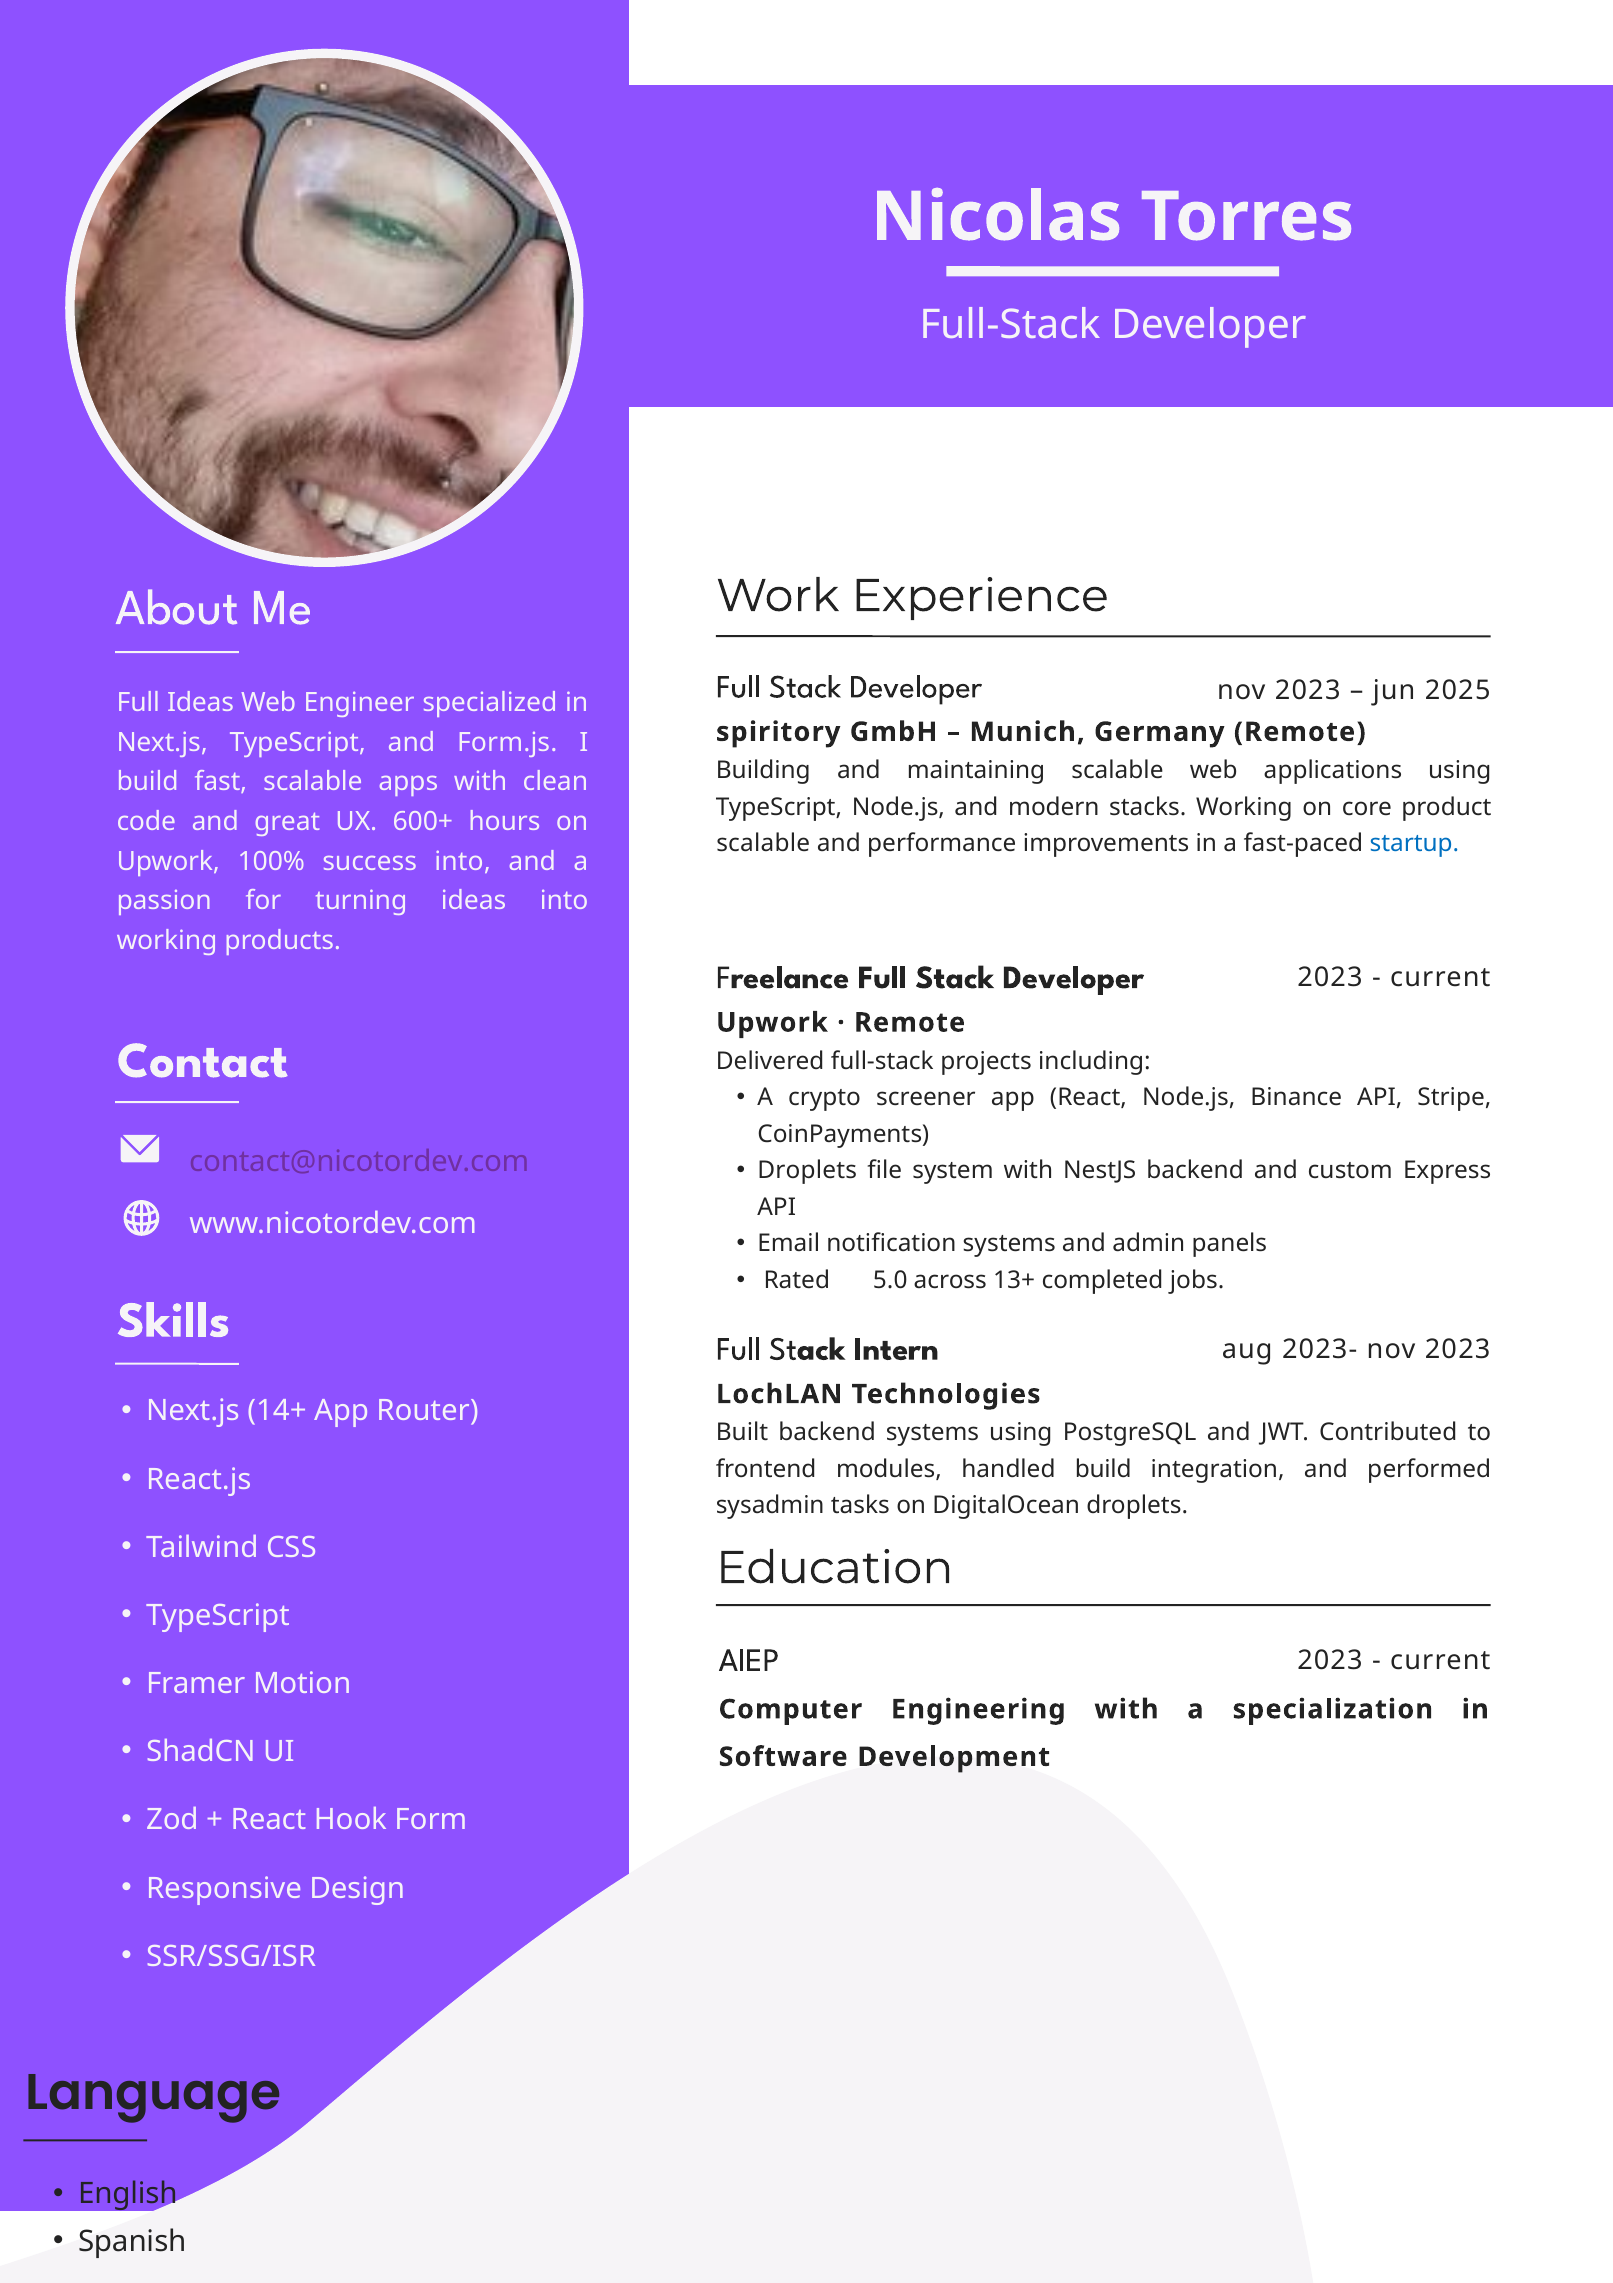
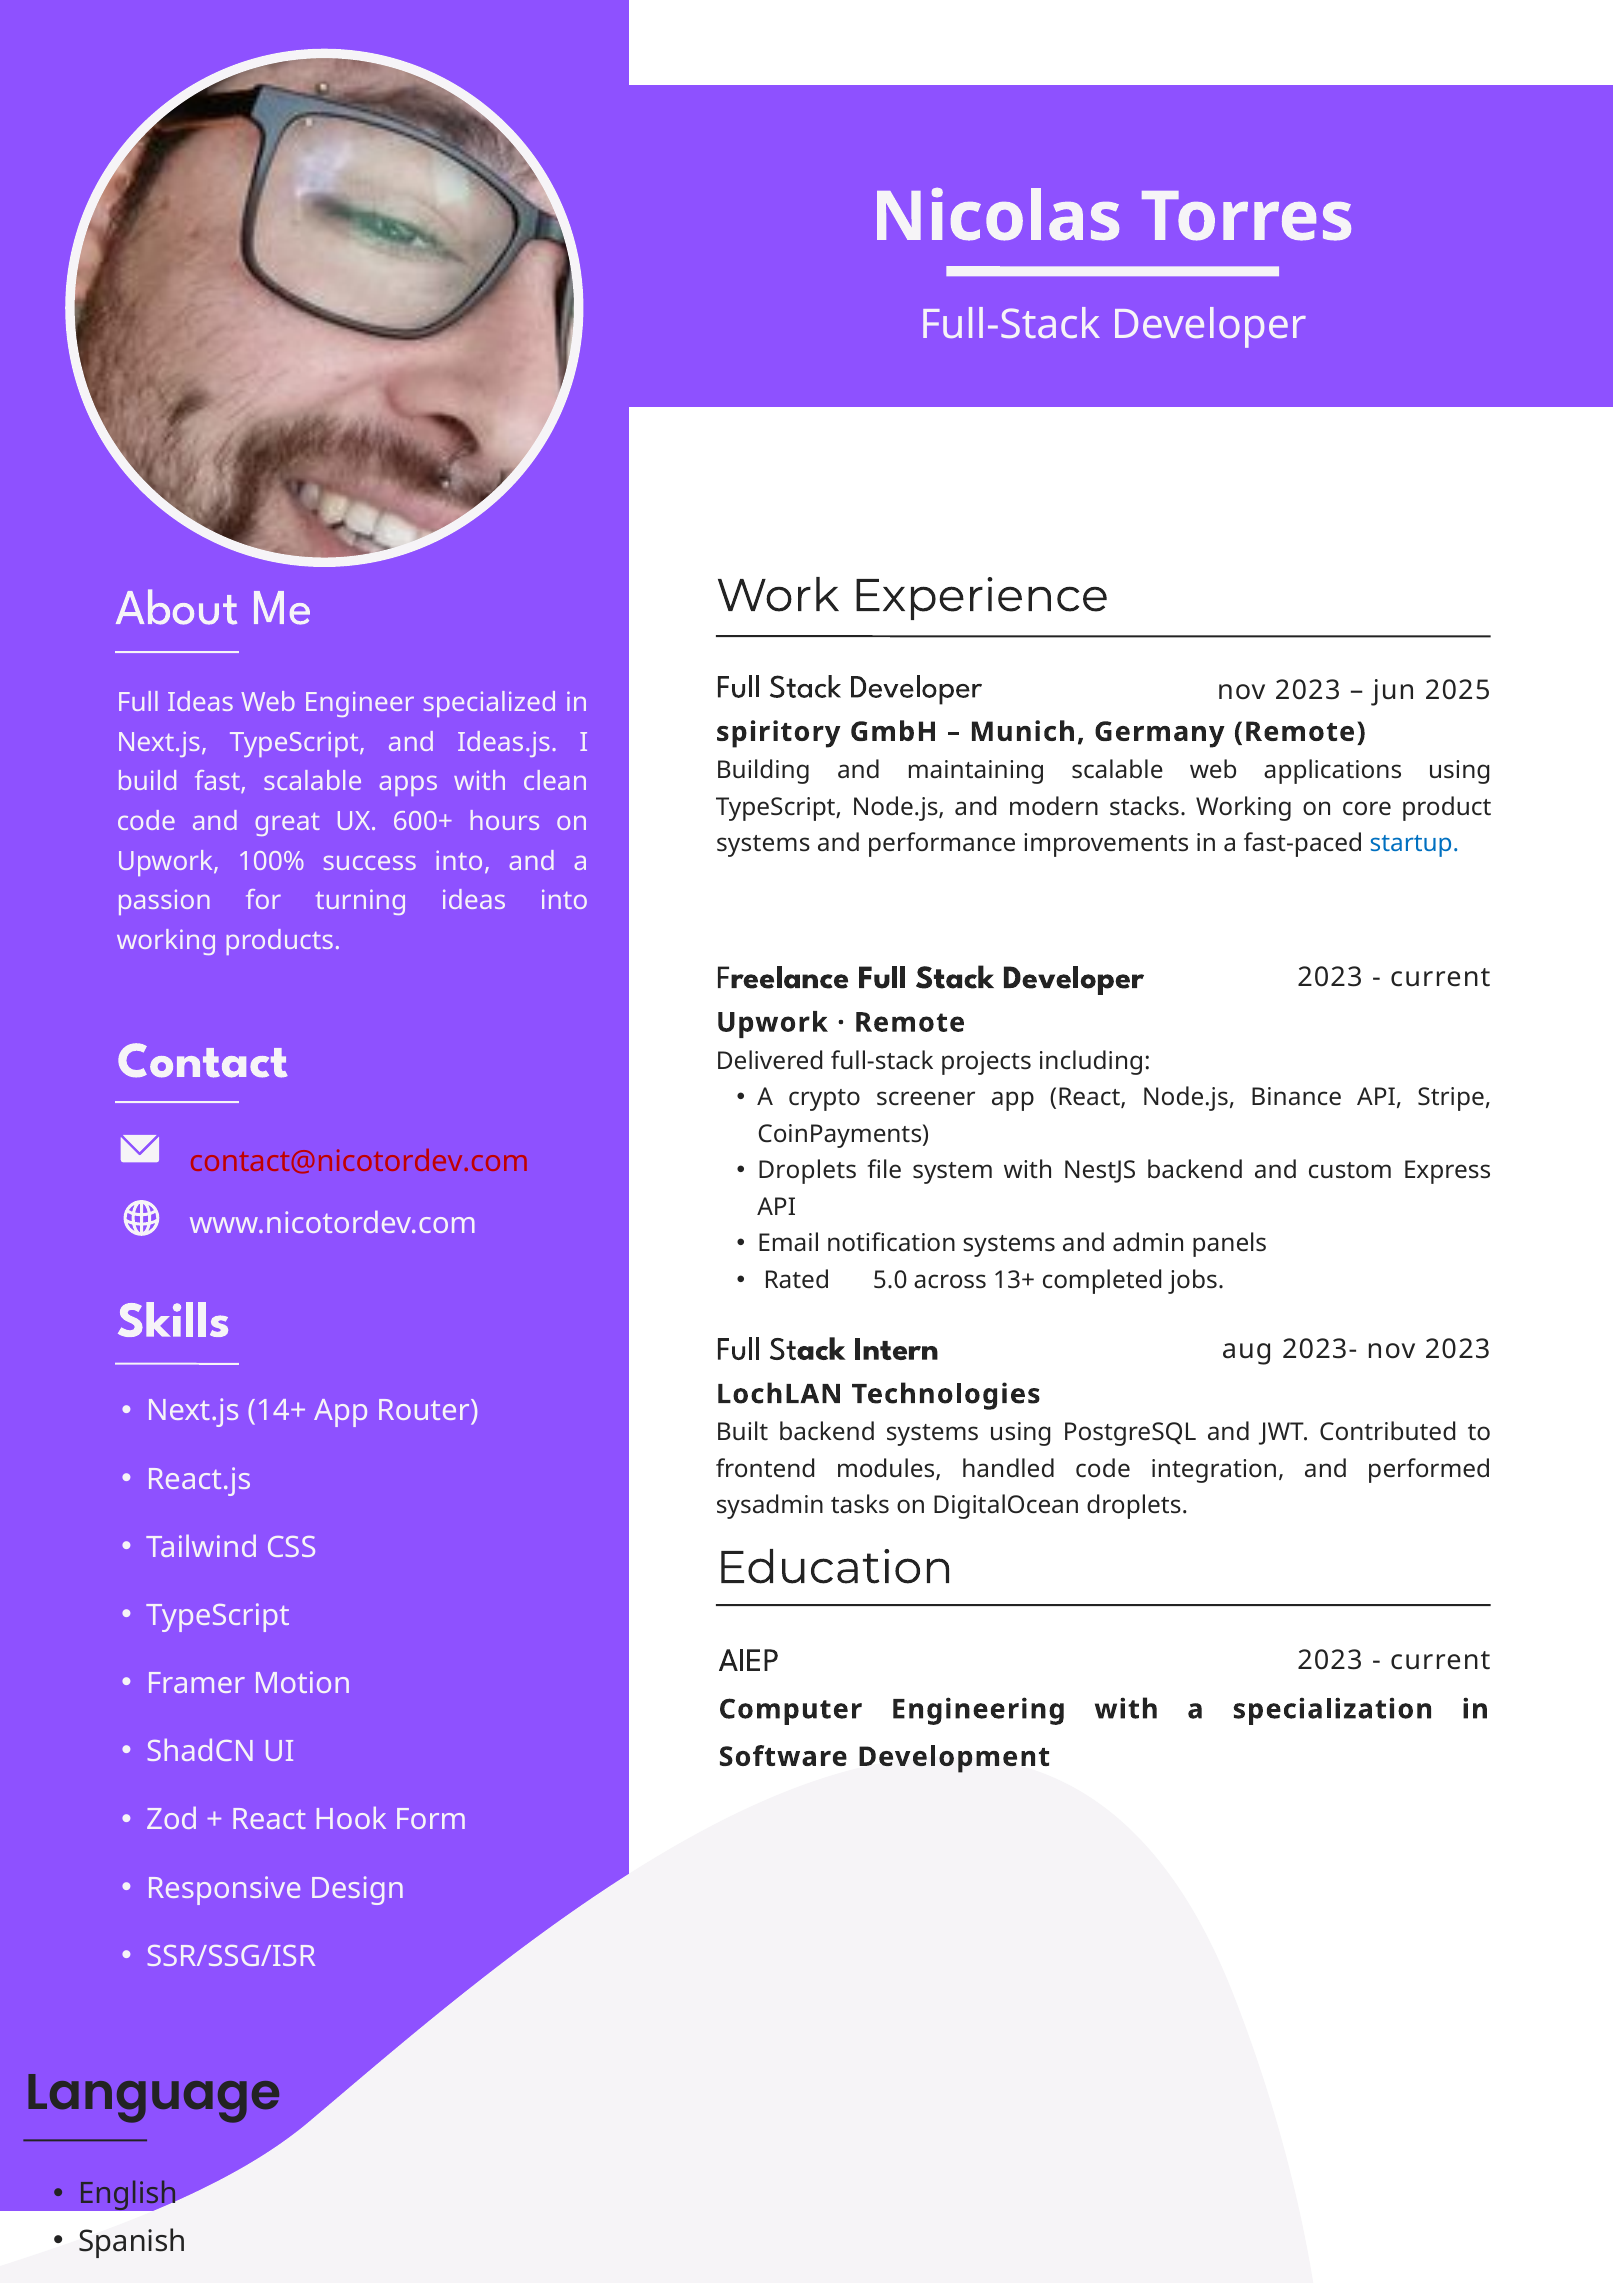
Form.js: Form.js -> Ideas.js (507, 742)
scalable: scalable -> systems (763, 843)
contact@nicotordev.com colour: purple -> red (359, 1162)
handled build: build -> code (1103, 1469)
